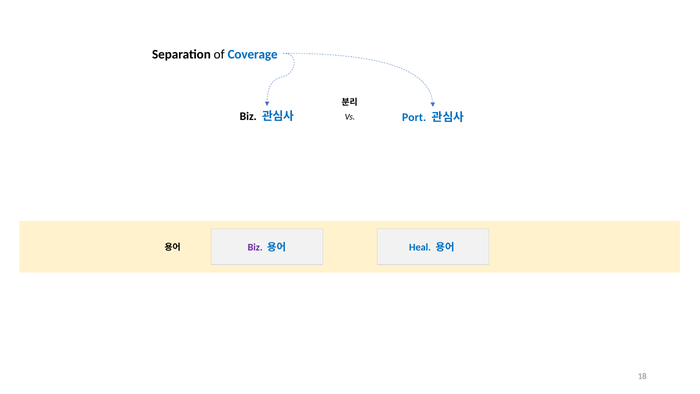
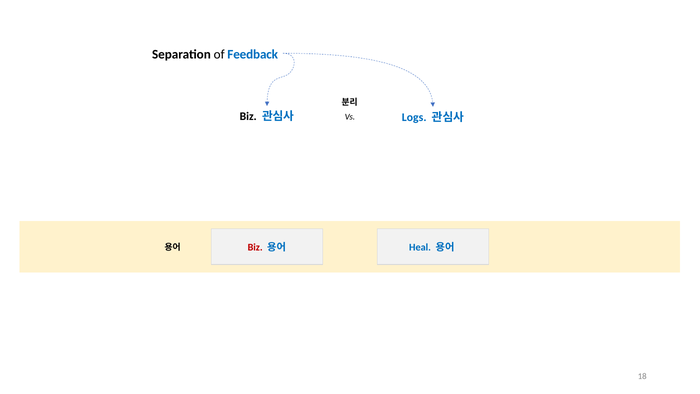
Coverage: Coverage -> Feedback (253, 54)
Port: Port -> Logs (414, 117)
Biz colour: purple -> red (255, 247)
